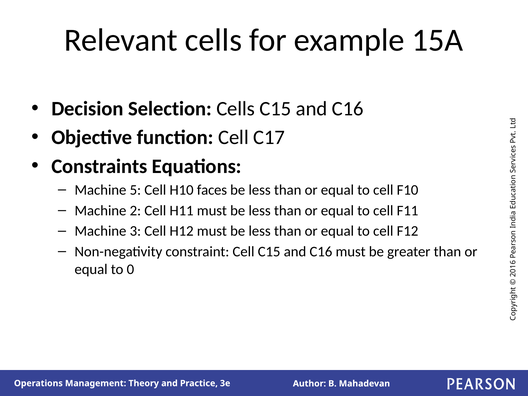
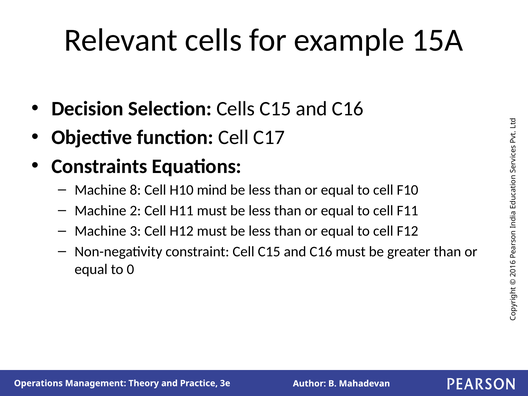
5: 5 -> 8 (135, 190)
faces: faces -> mind (212, 190)
